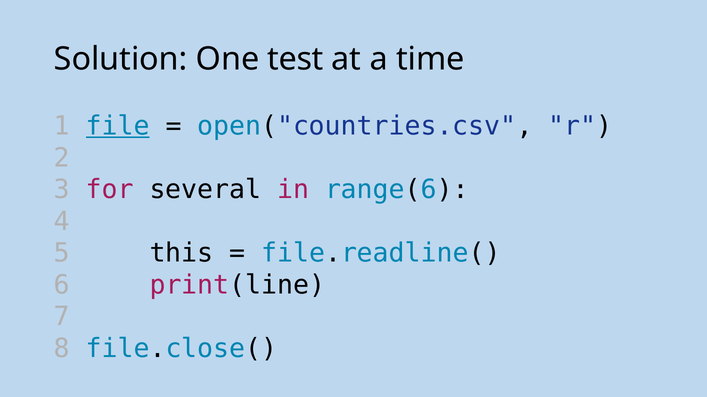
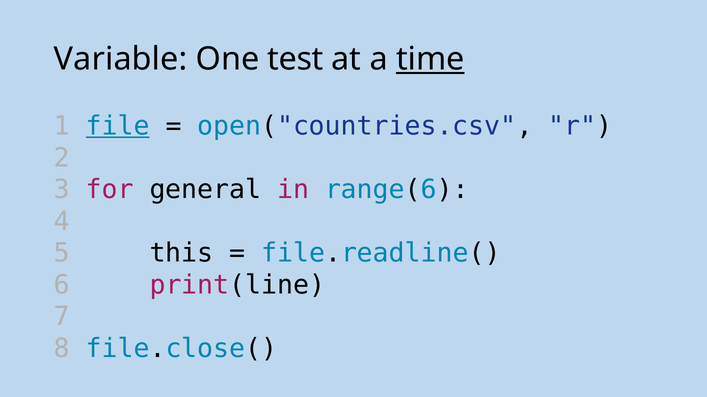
Solution: Solution -> Variable (121, 59)
time underline: none -> present (430, 59)
several: several -> general (205, 190)
